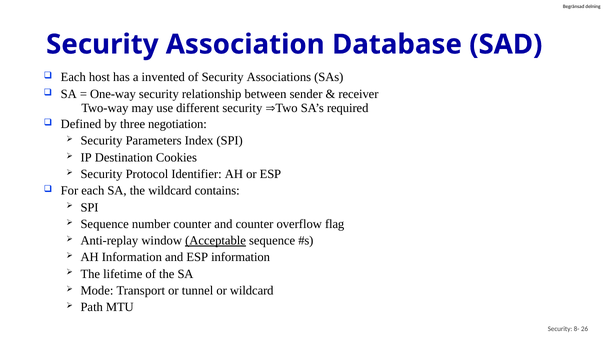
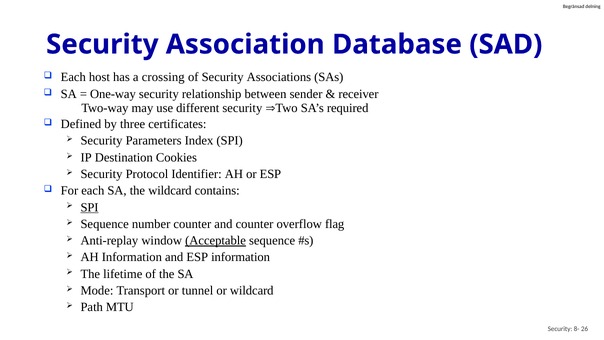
invented: invented -> crossing (163, 77)
negotiation: negotiation -> certificates (177, 124)
SPI underline: none -> present (90, 207)
